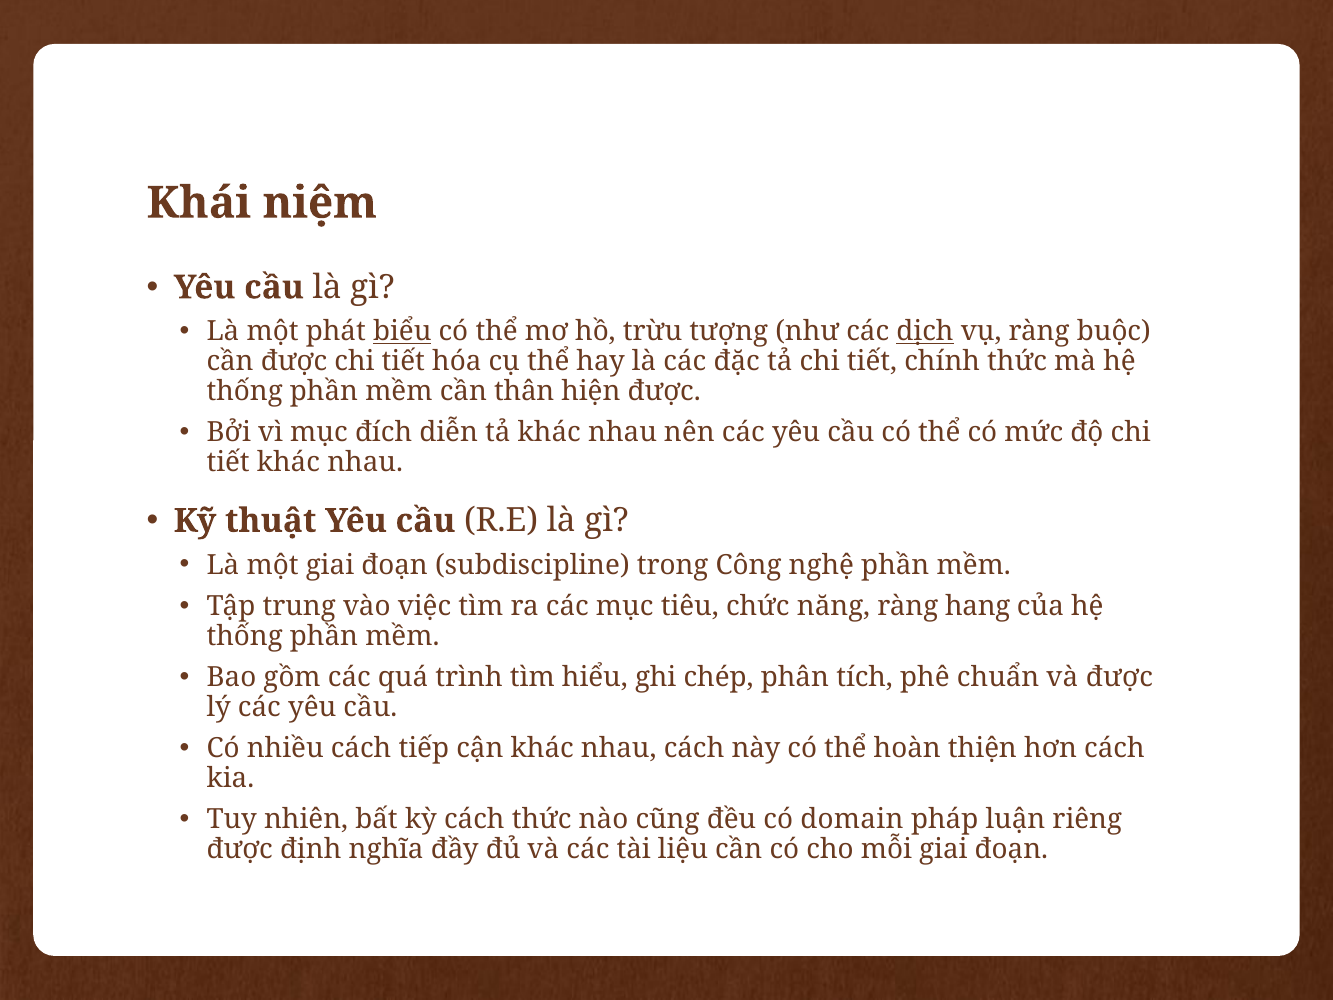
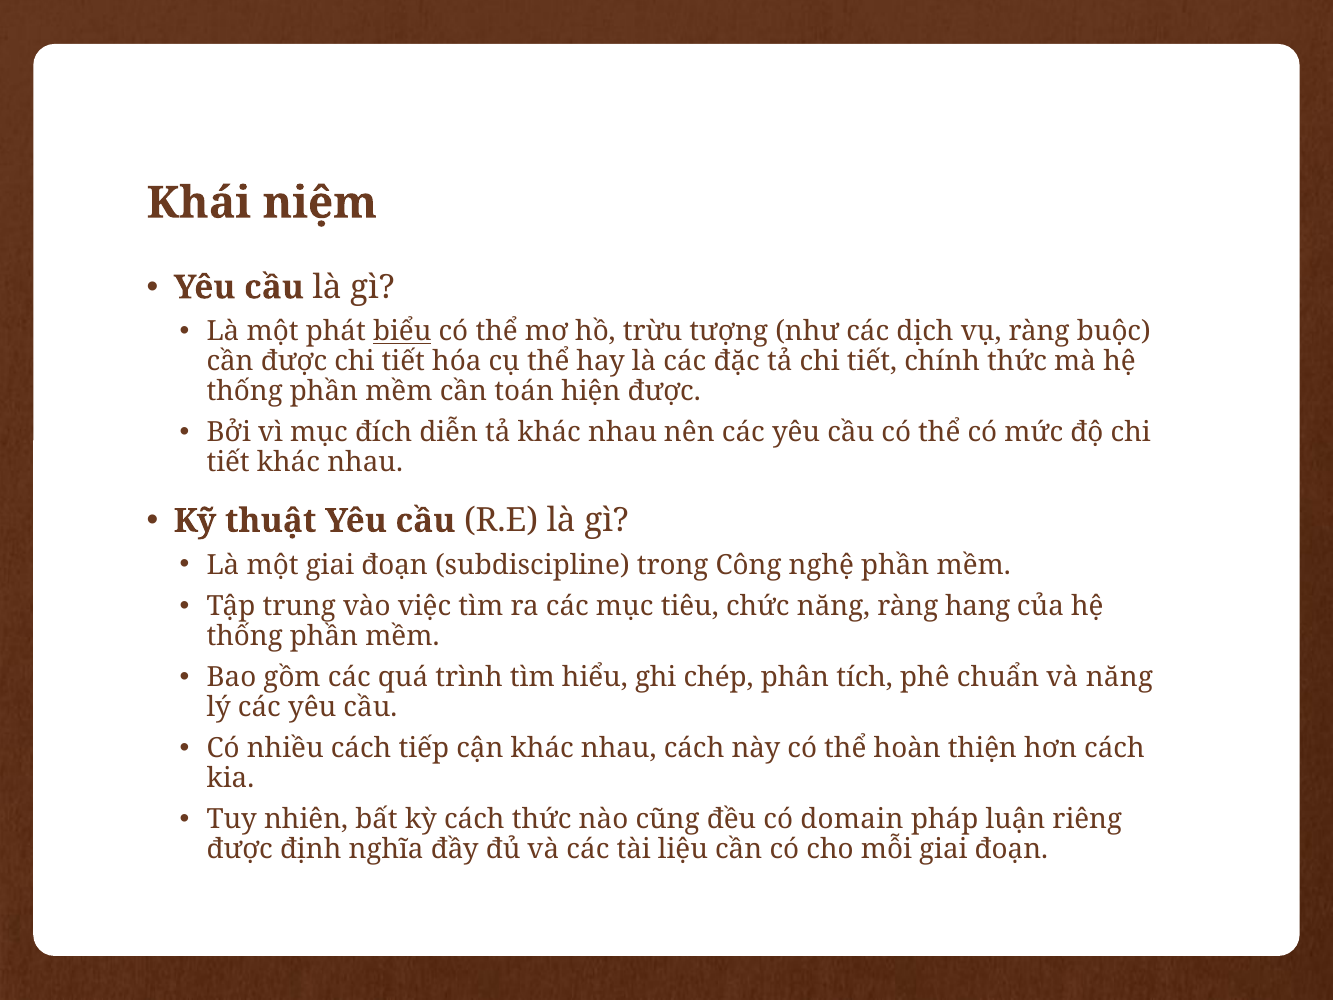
dịch underline: present -> none (925, 331)
thân: thân -> toán (524, 392)
và được: được -> năng (1119, 677)
